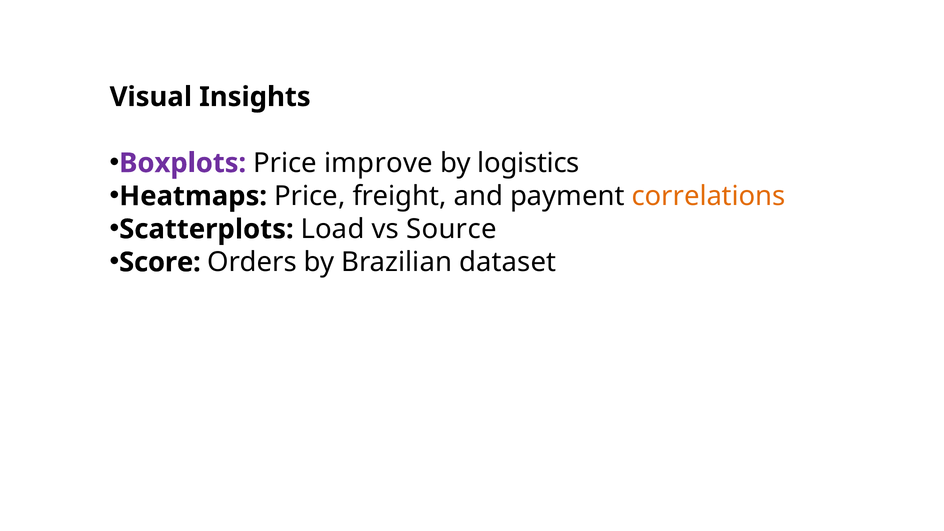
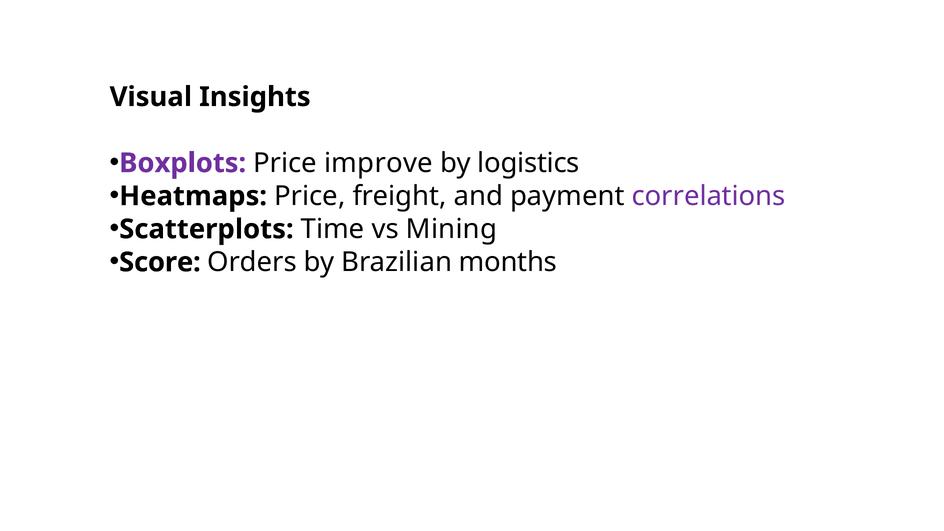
correlations colour: orange -> purple (709, 196)
Load: Load -> Time (333, 229)
Source: Source -> Mining (452, 229)
dataset: dataset -> months (508, 262)
